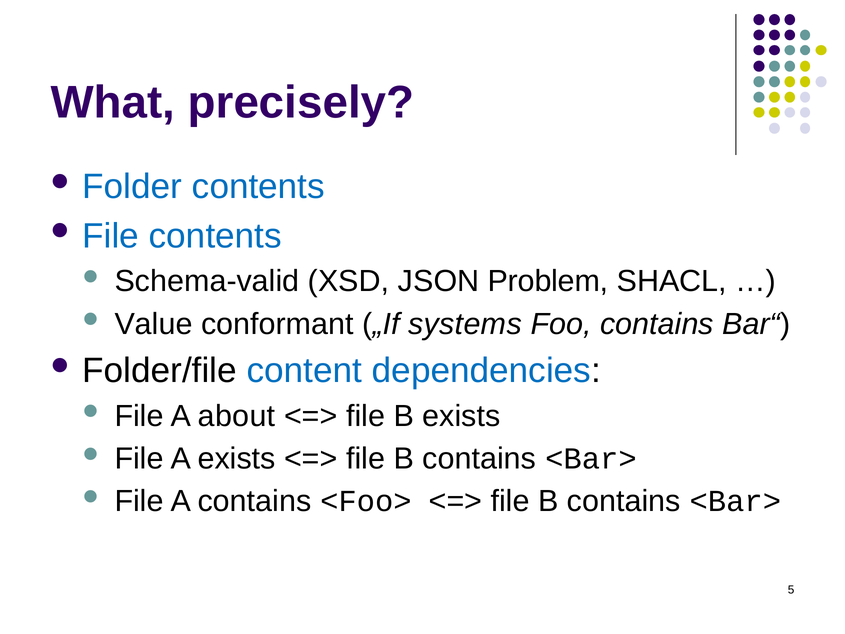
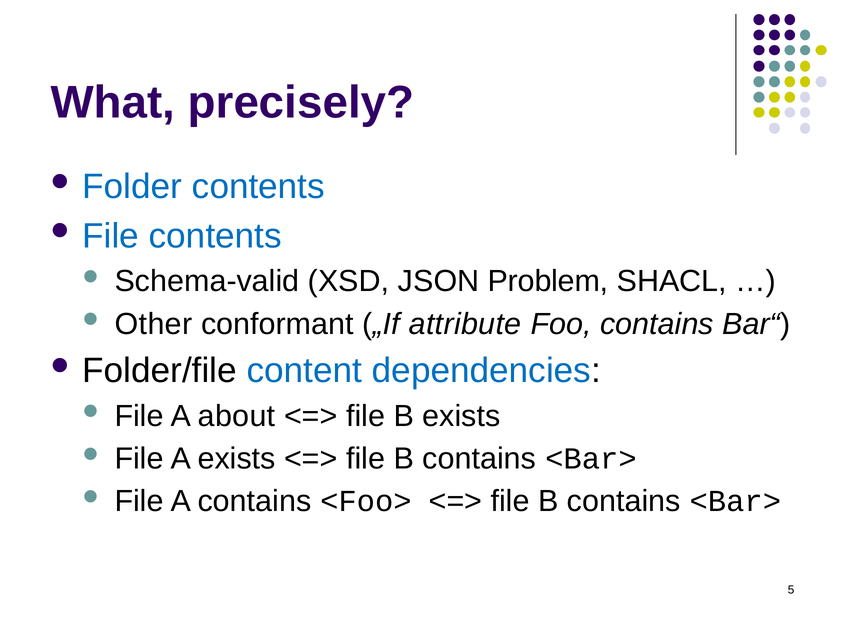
Value: Value -> Other (154, 324)
systems: systems -> attribute (465, 324)
